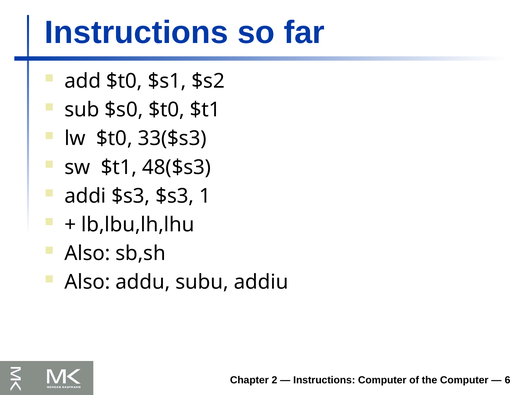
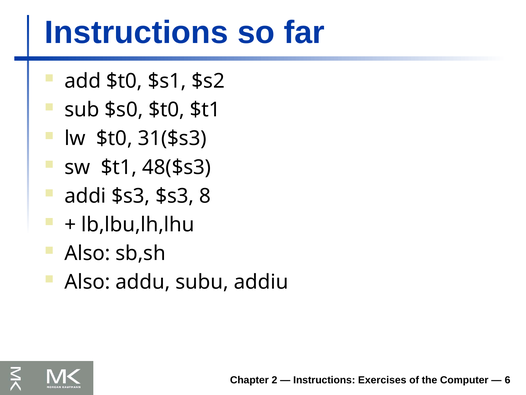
33($s3: 33($s3 -> 31($s3 (172, 138)
1: 1 -> 8 (205, 196)
Instructions Computer: Computer -> Exercises (382, 380)
